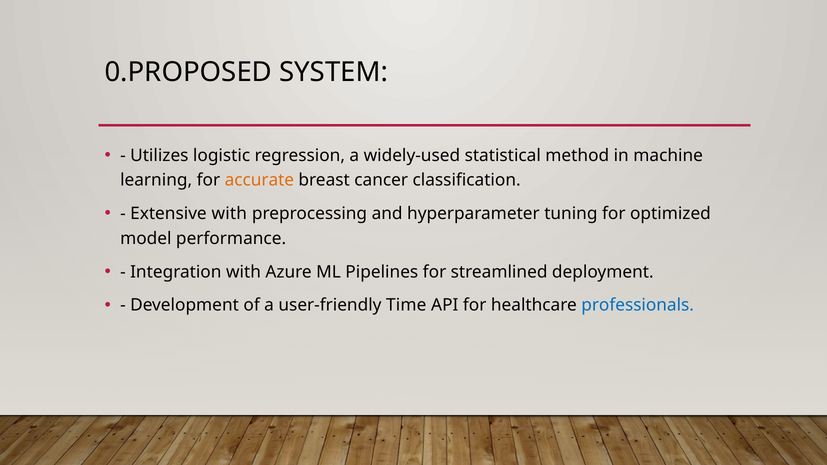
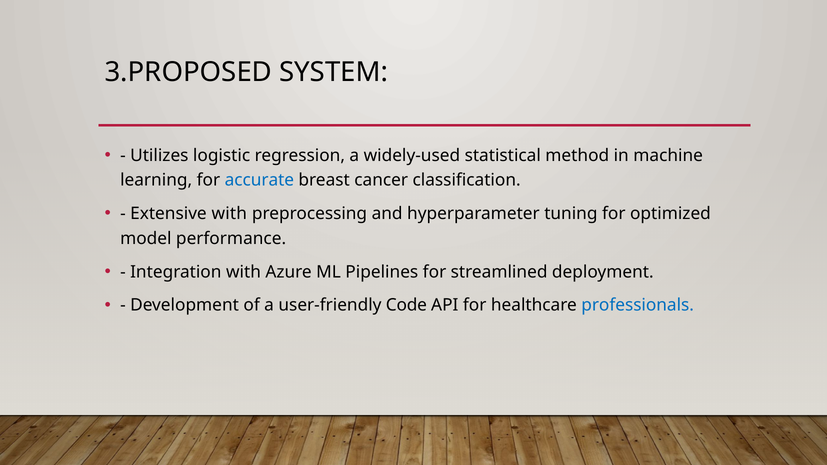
0.PROPOSED: 0.PROPOSED -> 3.PROPOSED (188, 72)
accurate colour: orange -> blue (259, 180)
Time: Time -> Code (406, 305)
